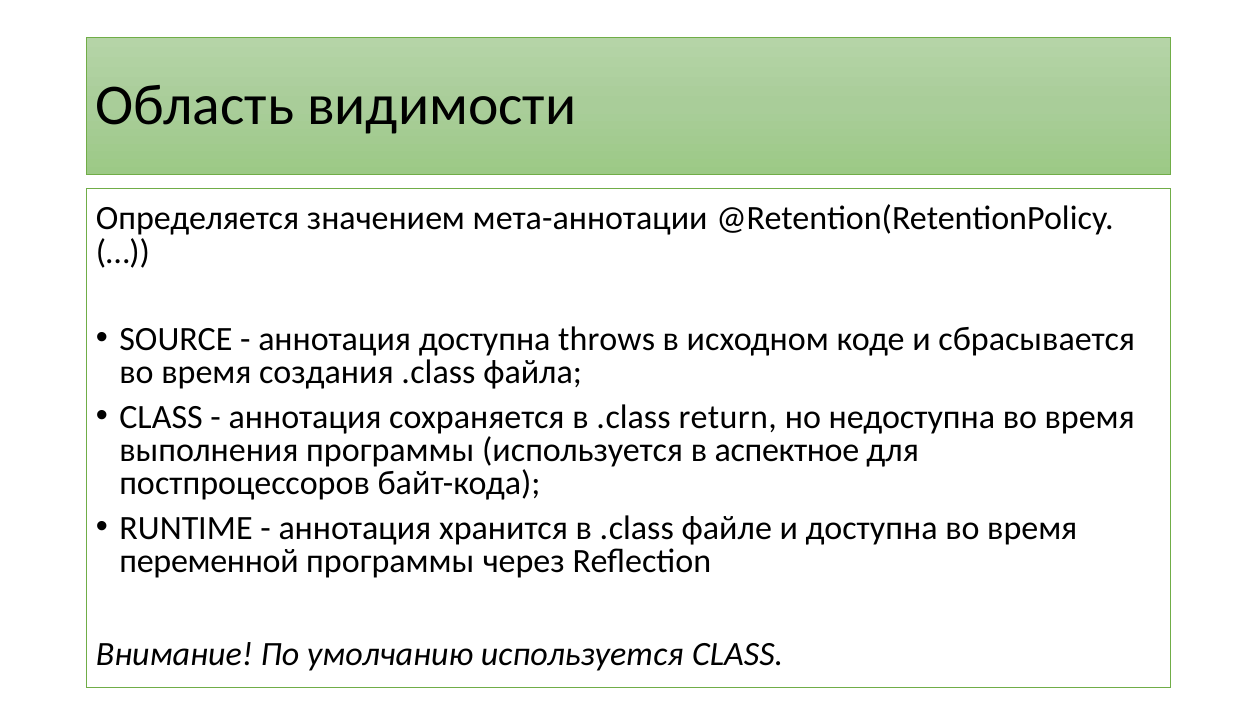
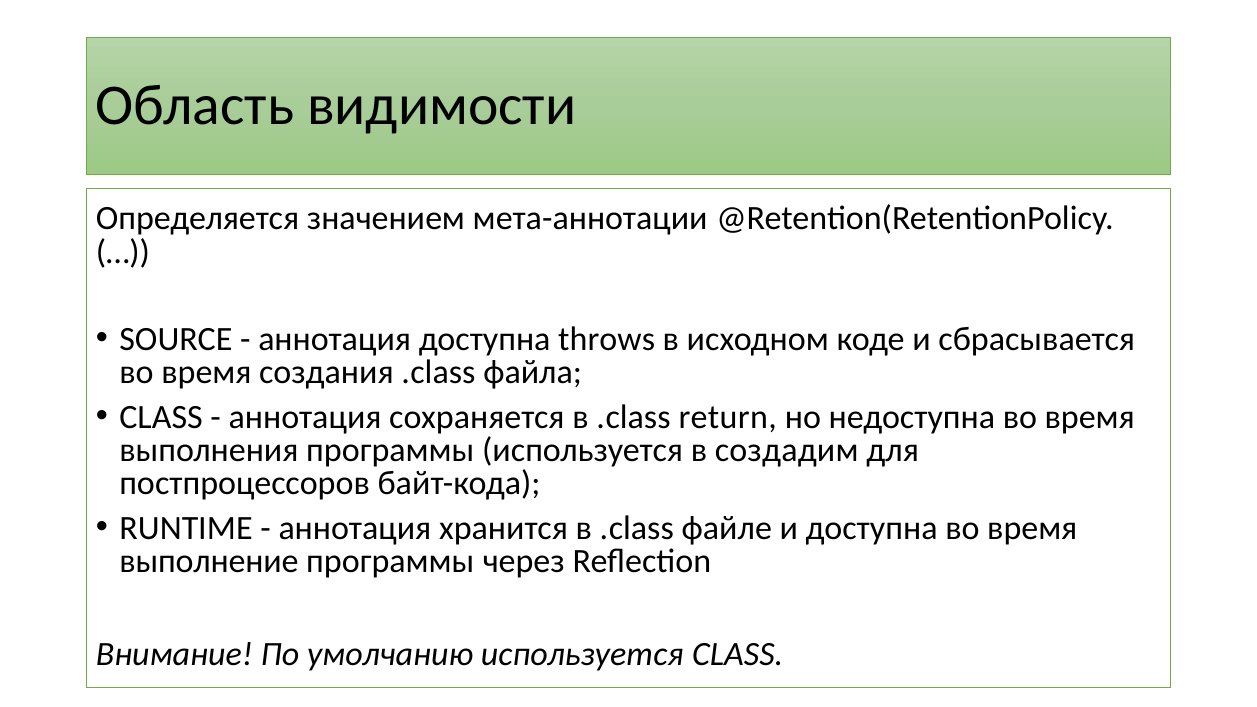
аспектное: аспектное -> создадим (787, 450)
переменной: переменной -> выполнение (209, 561)
